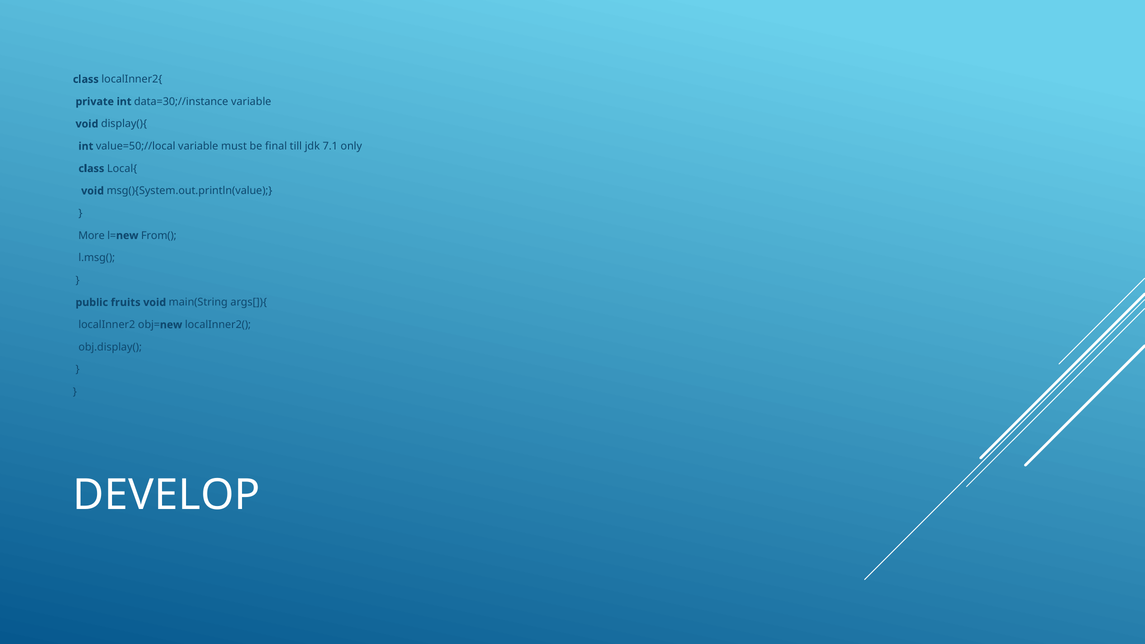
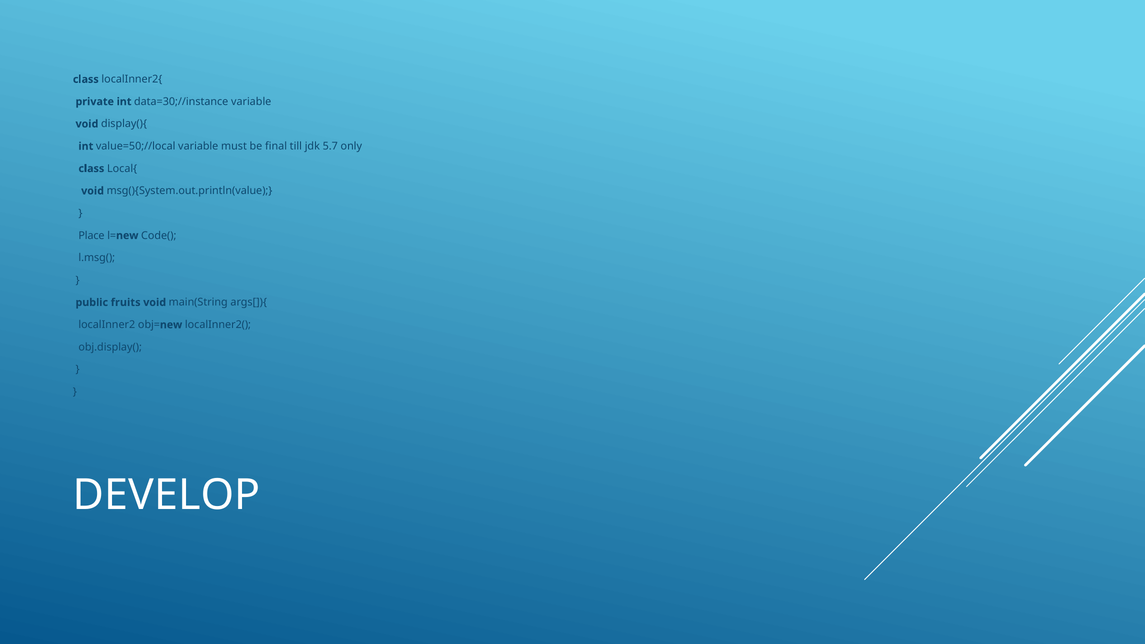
7.1: 7.1 -> 5.7 (330, 146)
More: More -> Place (91, 236)
From(: From( -> Code( (159, 236)
